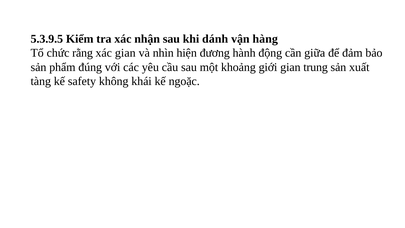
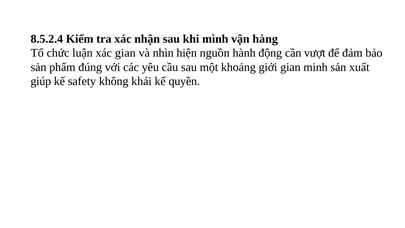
5.3.9.5: 5.3.9.5 -> 8.5.2.4 (47, 39)
dánh: dánh -> mình (215, 39)
rằng: rằng -> luận (82, 53)
đương: đương -> nguồn (215, 53)
giữa: giữa -> vượt (315, 53)
trung: trung -> minh (316, 67)
tàng: tàng -> giúp (41, 81)
ngoặc: ngoặc -> quyền (184, 81)
